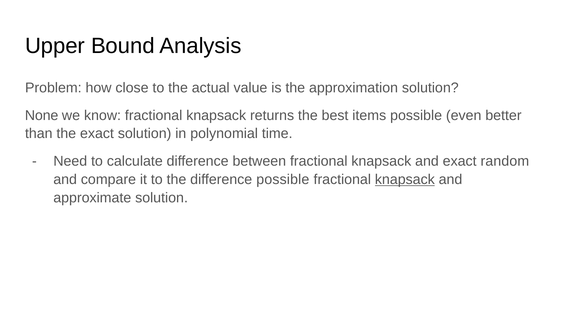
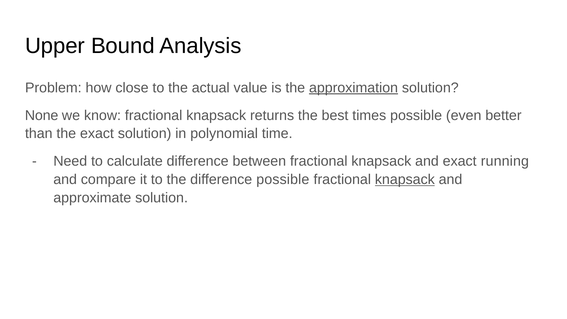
approximation underline: none -> present (354, 88)
items: items -> times (369, 115)
random: random -> running (505, 161)
